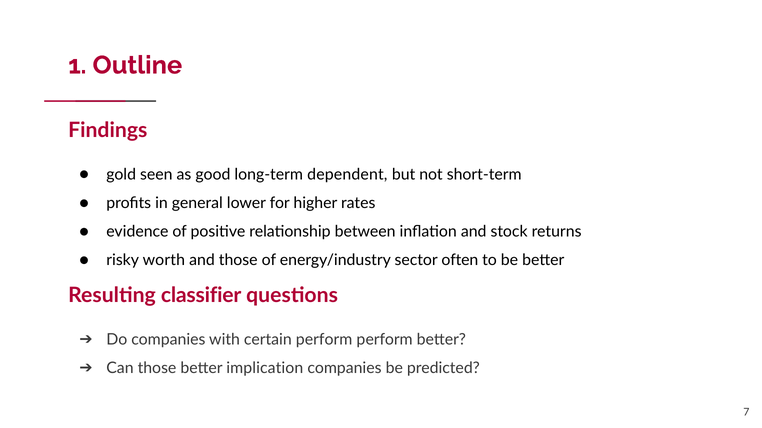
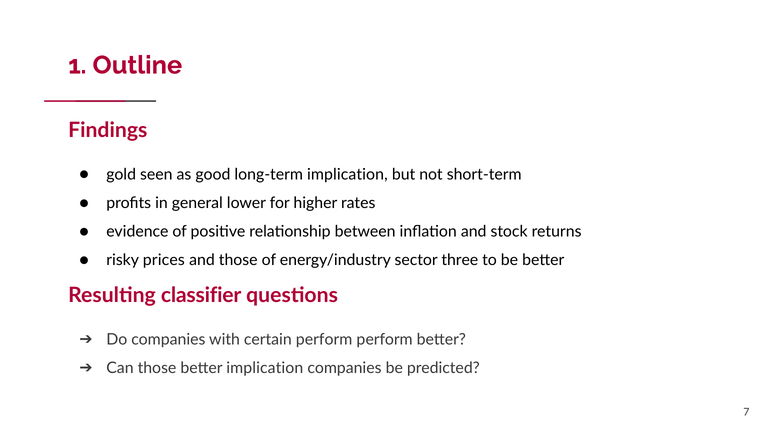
long-term dependent: dependent -> implication (347, 175)
worth: worth -> prices (164, 260)
often: often -> three (460, 260)
